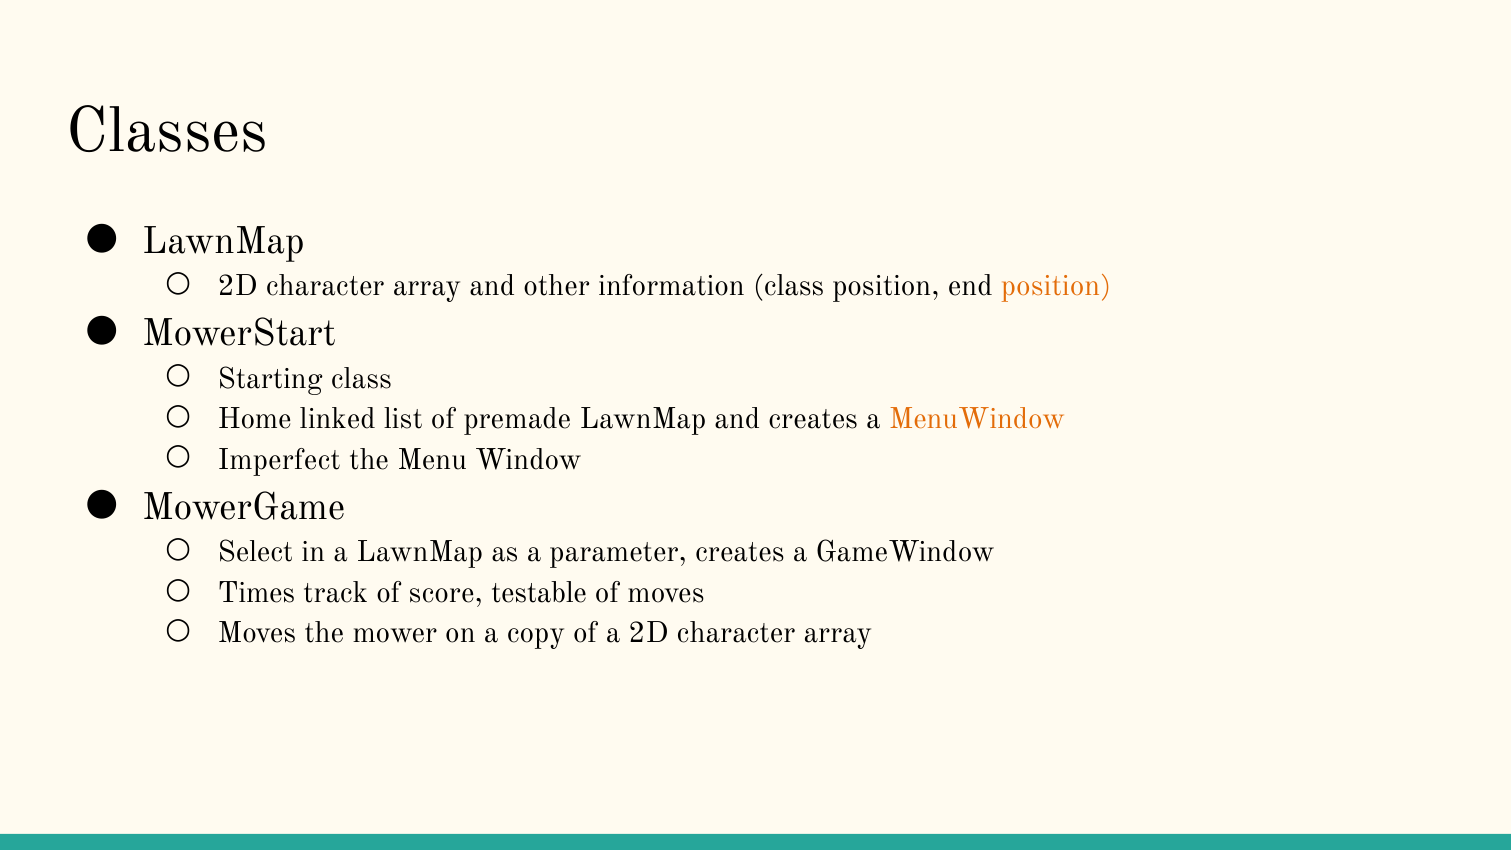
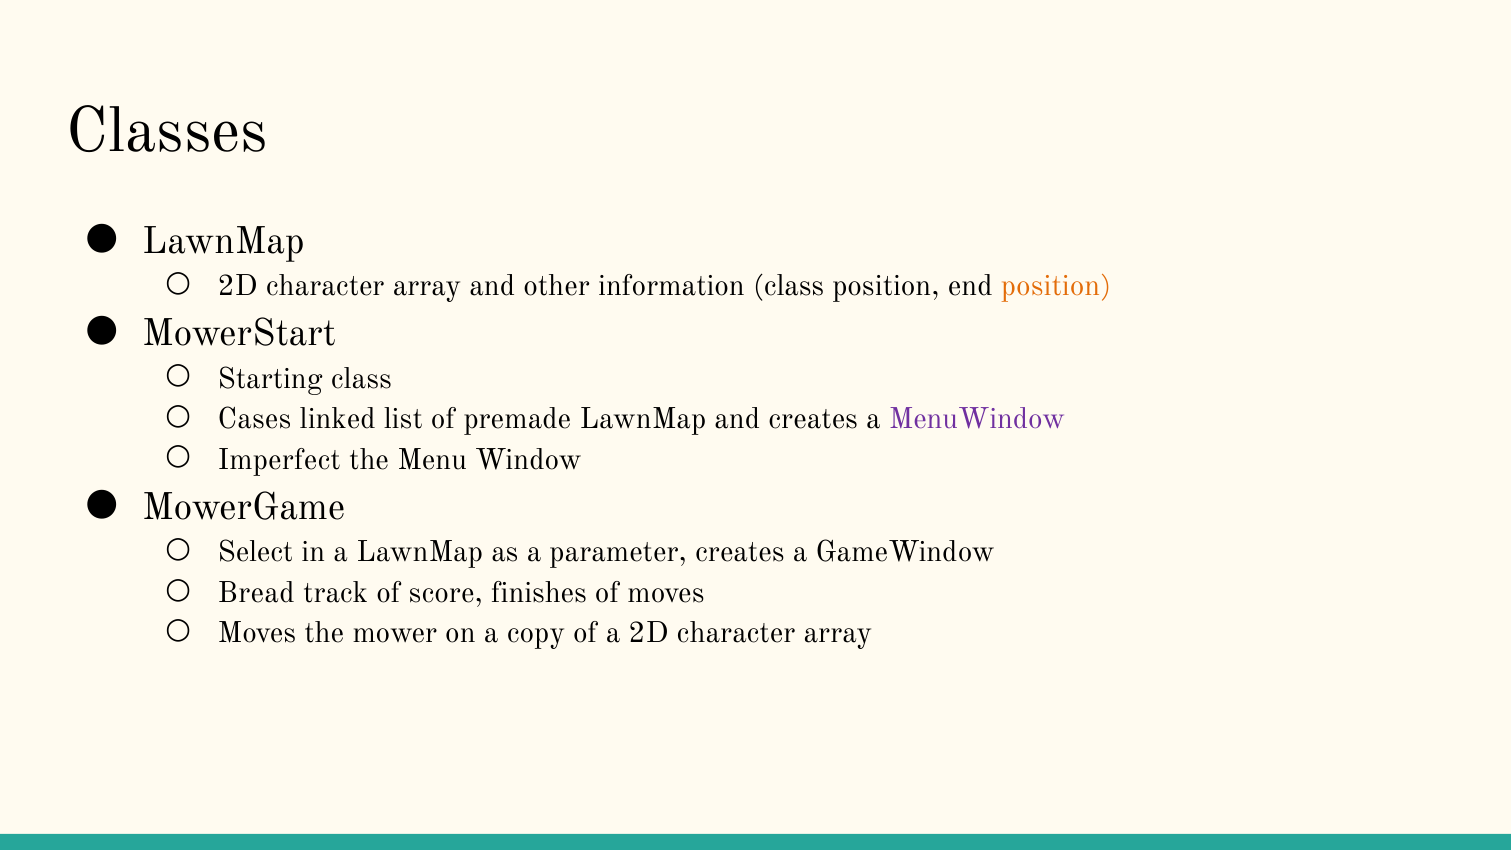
Home: Home -> Cases (255, 419)
MenuWindow colour: orange -> purple (977, 419)
Times: Times -> Bread (256, 593)
testable: testable -> finishes (539, 593)
